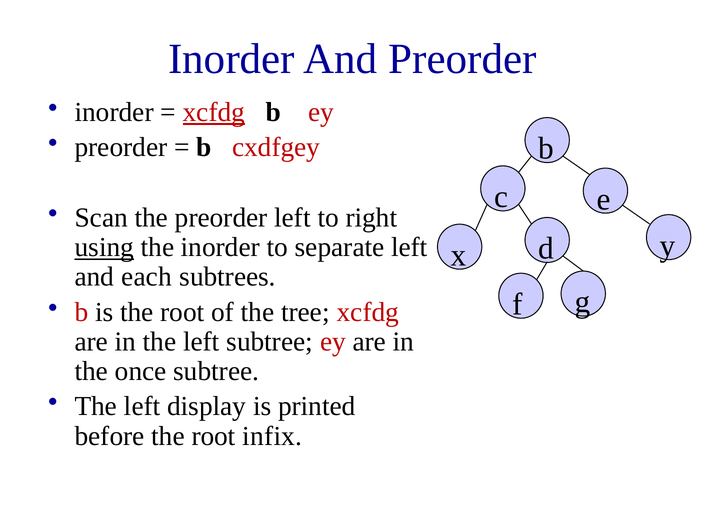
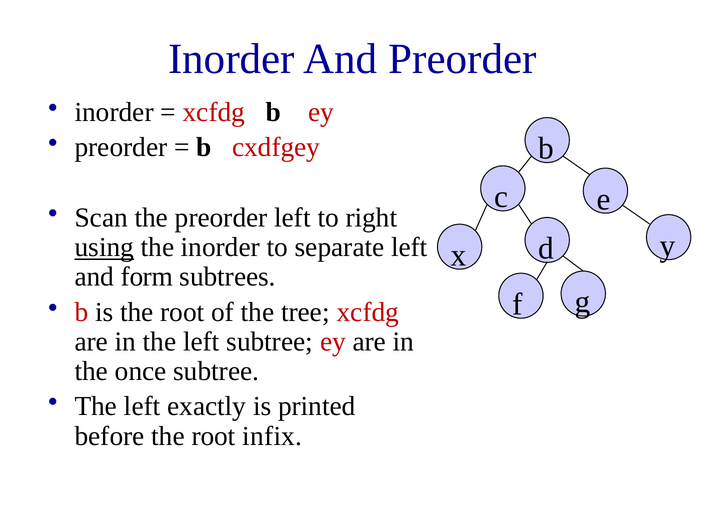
xcfdg underline: present -> none (214, 112)
each: each -> form (147, 277)
display: display -> exactly (207, 406)
